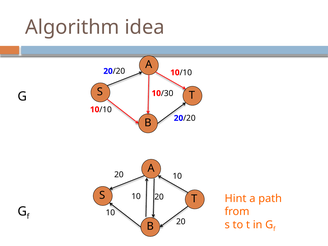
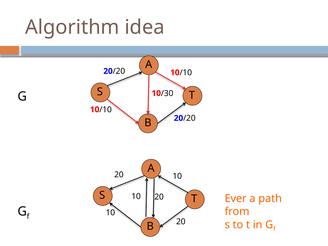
Hint: Hint -> Ever (236, 198)
